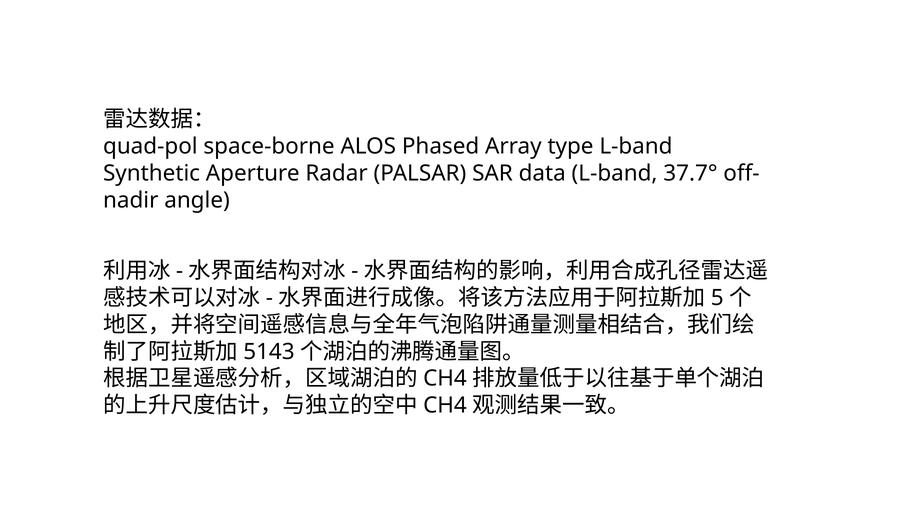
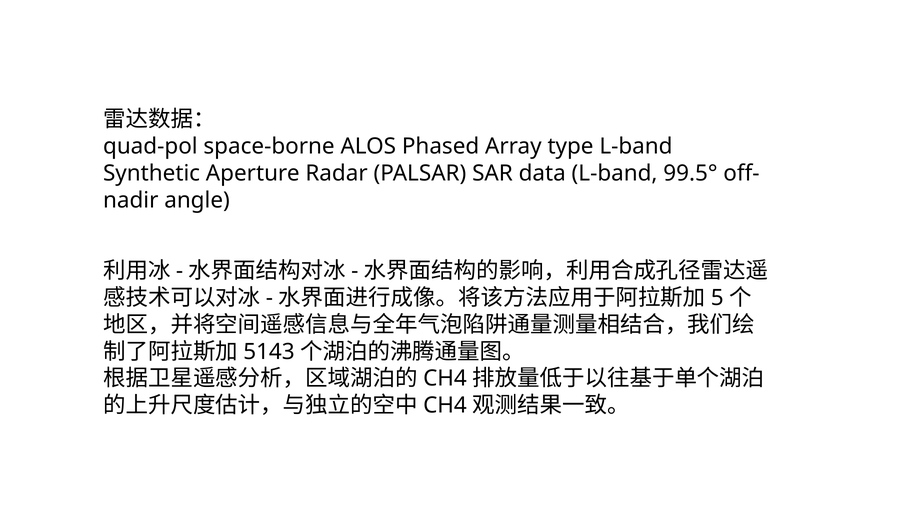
37.7°: 37.7° -> 99.5° (690, 174)
